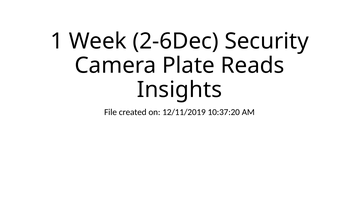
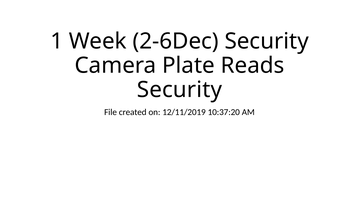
Insights: Insights -> Security (179, 90)
